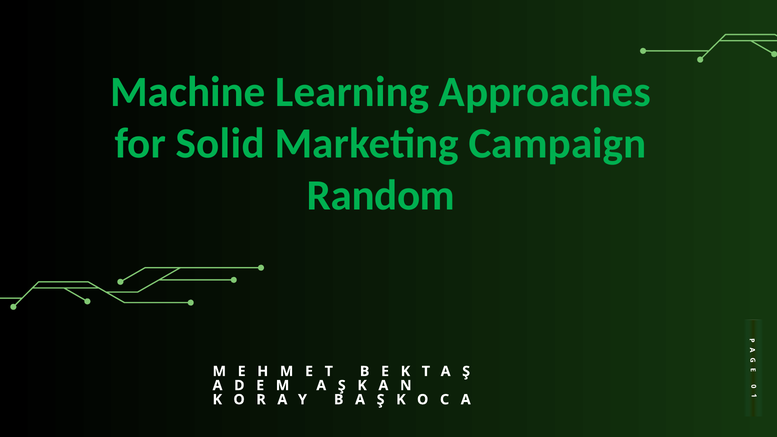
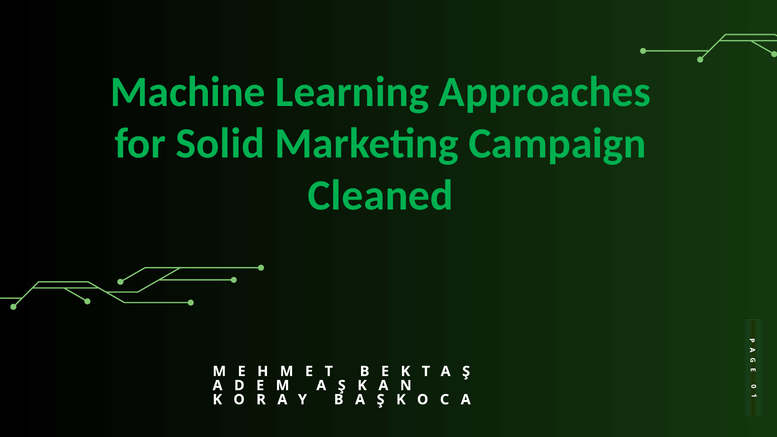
Random: Random -> Cleaned (381, 195)
